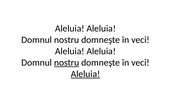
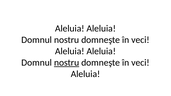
Aleluia underline: present -> none (85, 74)
